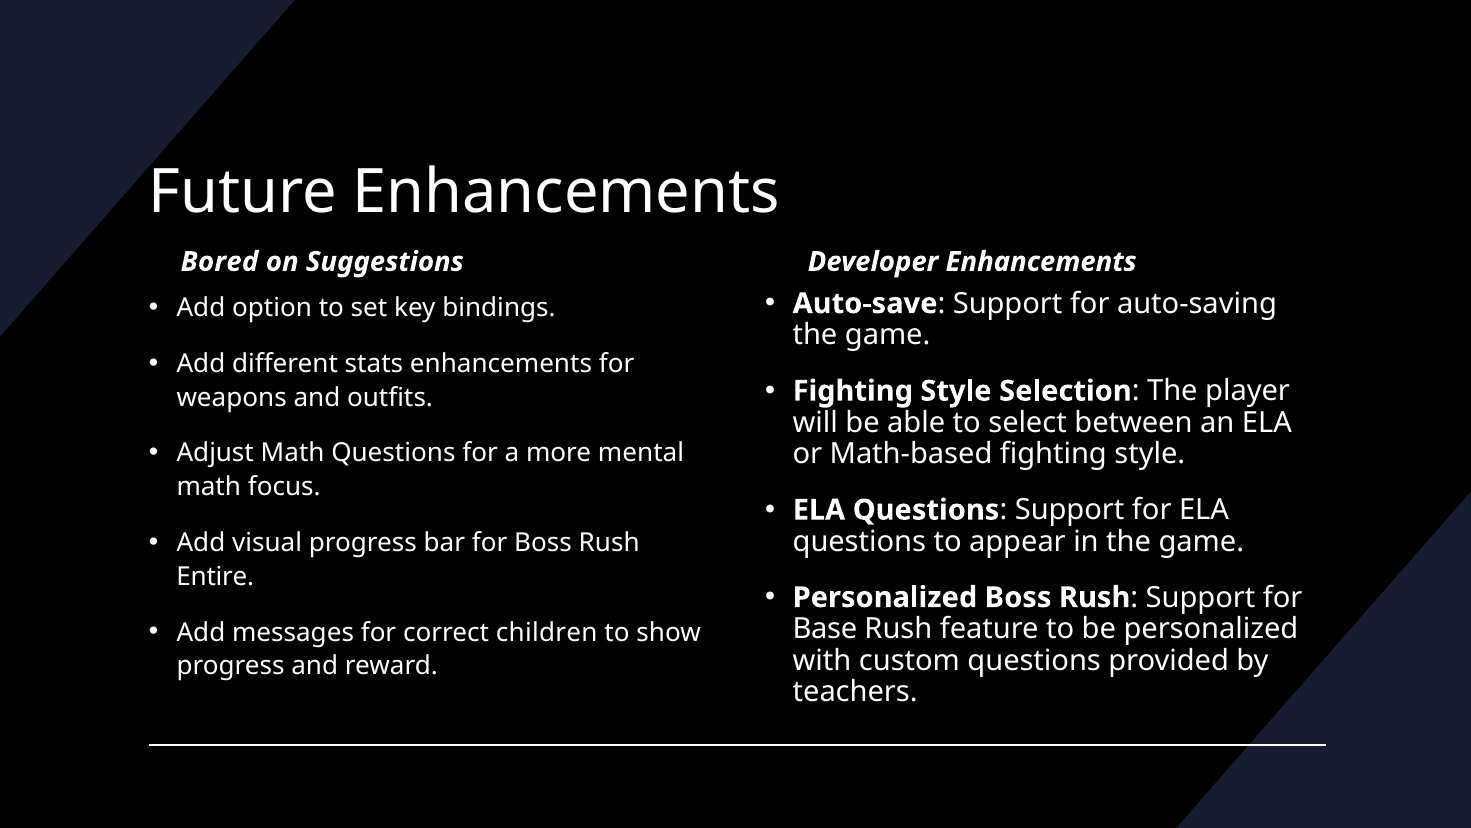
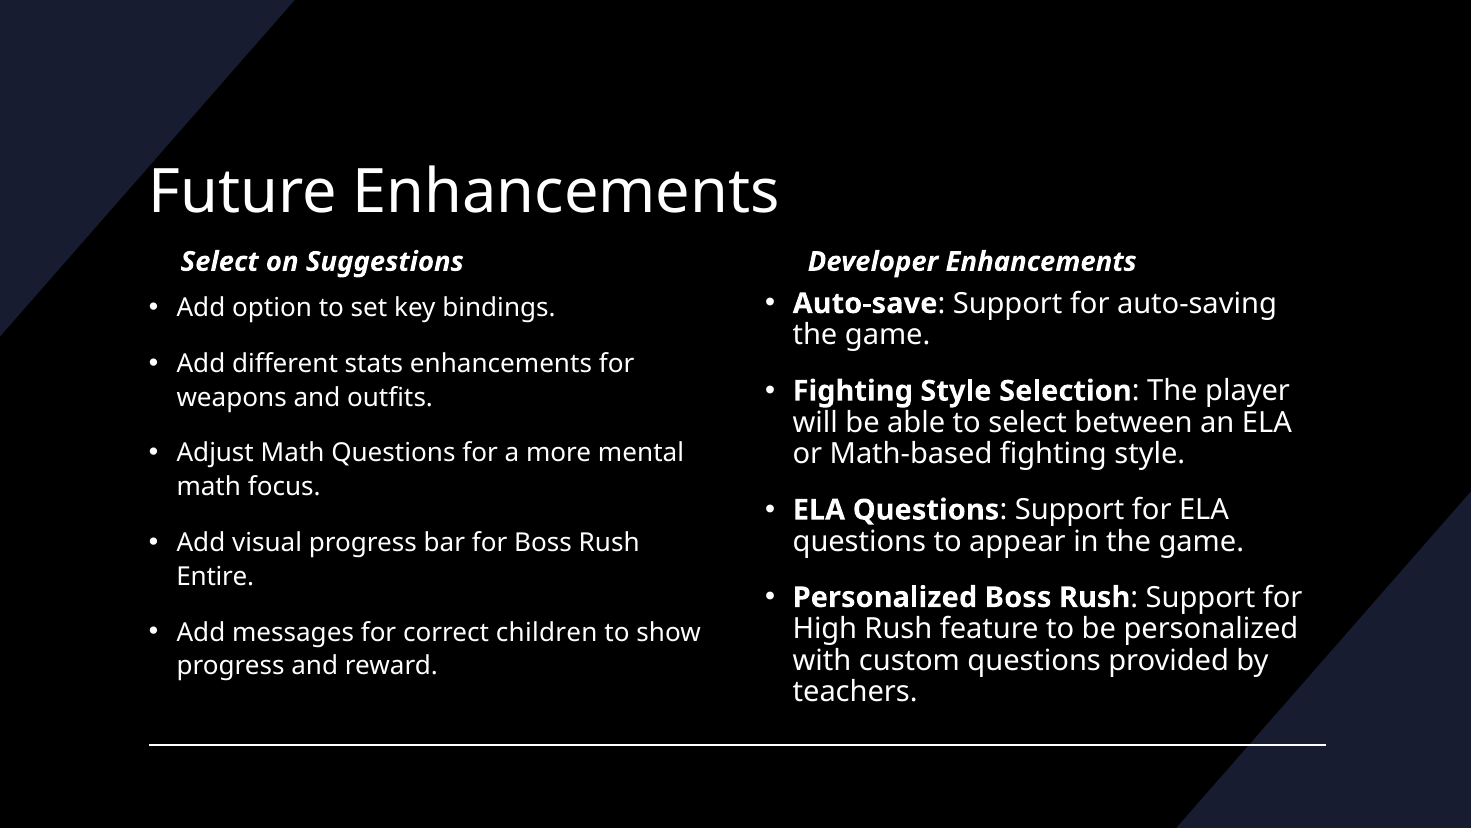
Bored: Bored -> Select (220, 262)
Base: Base -> High (825, 629)
